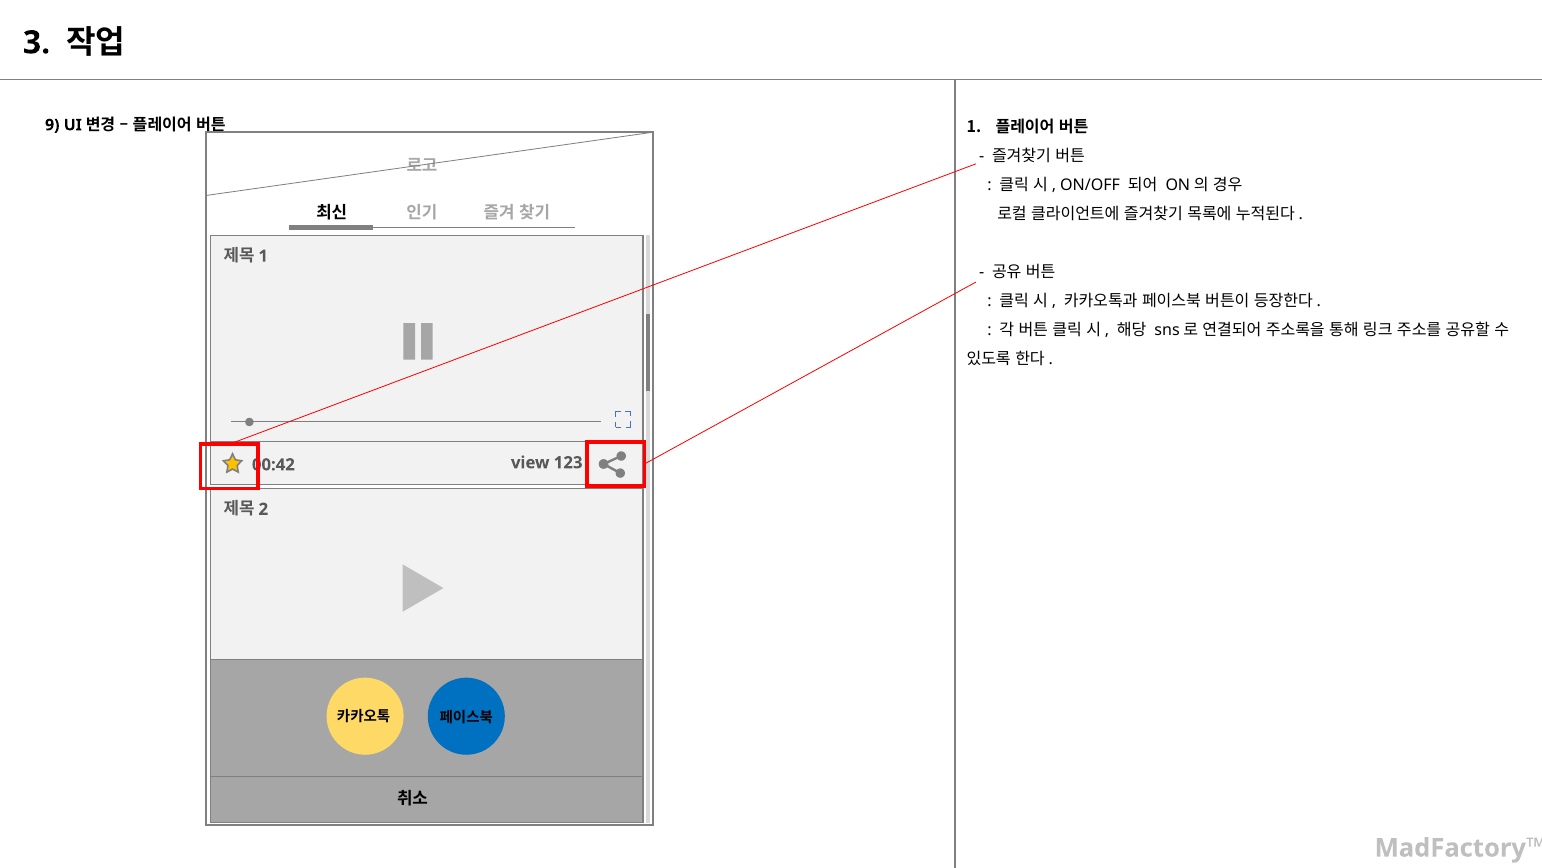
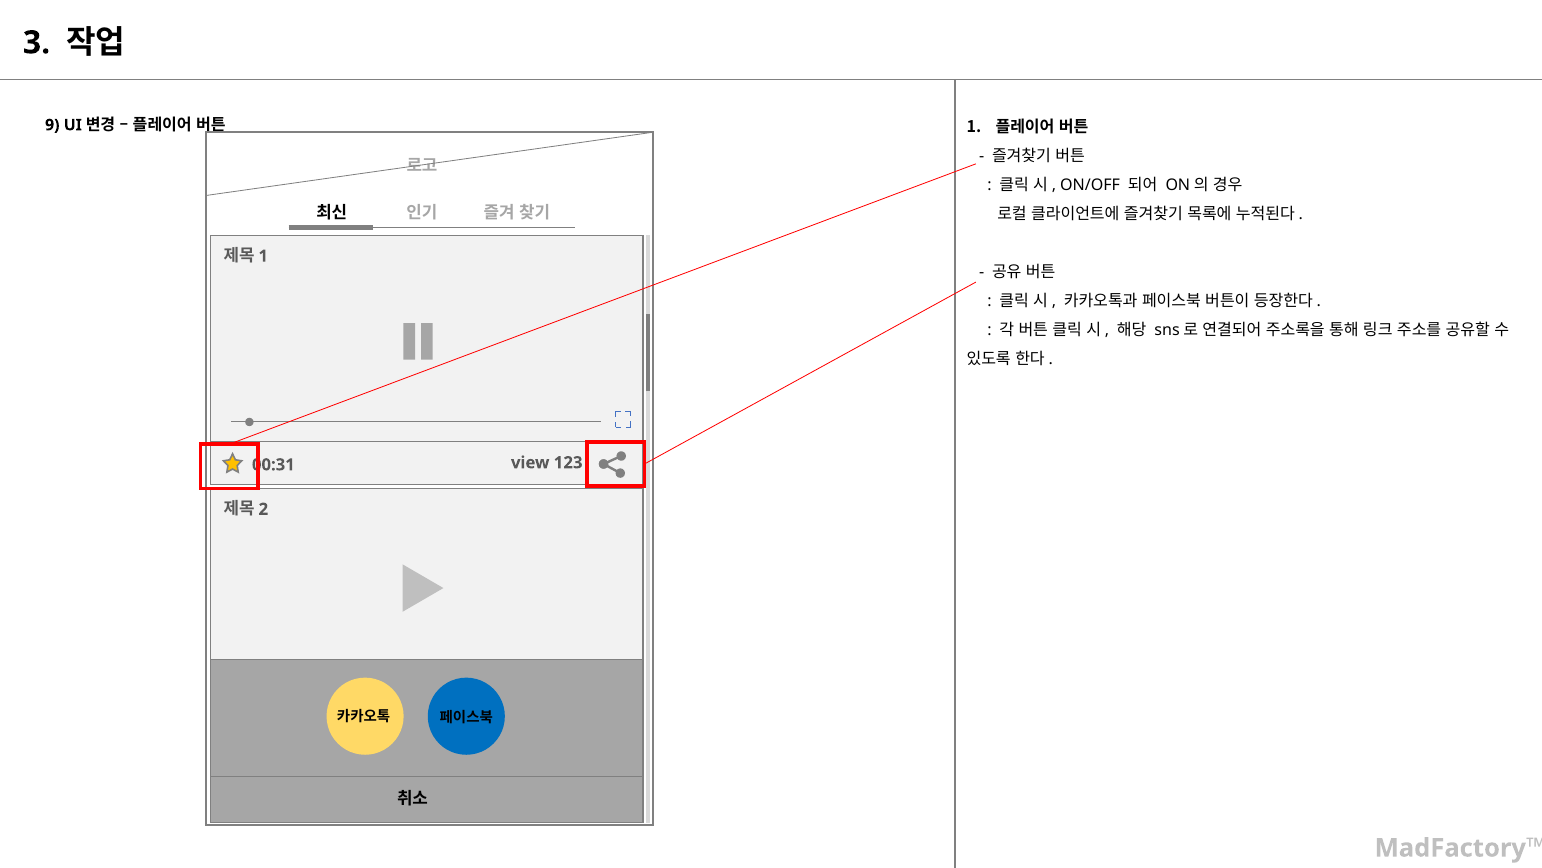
00:42: 00:42 -> 00:31 (273, 464)
